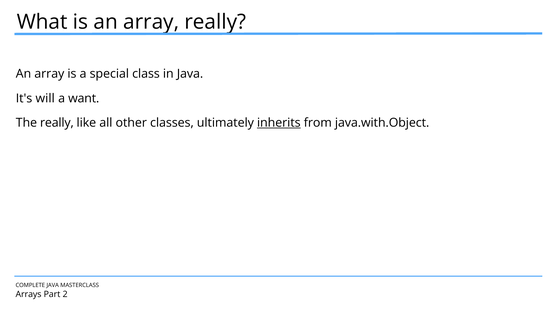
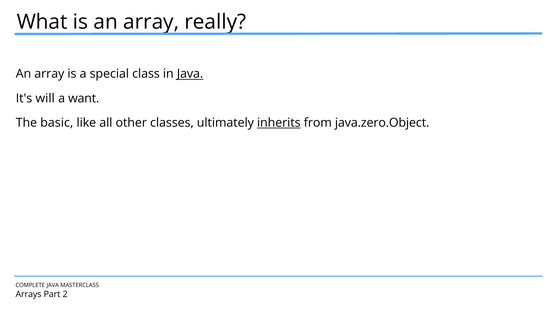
Java underline: none -> present (190, 74)
The really: really -> basic (57, 123)
java.with.Object: java.with.Object -> java.zero.Object (382, 123)
